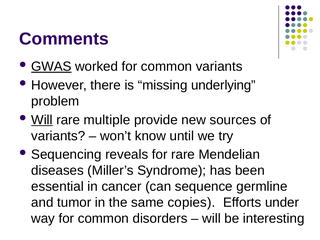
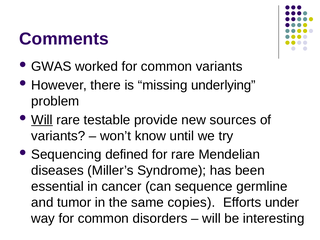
GWAS underline: present -> none (51, 67)
multiple: multiple -> testable (107, 120)
reveals: reveals -> defined (127, 155)
